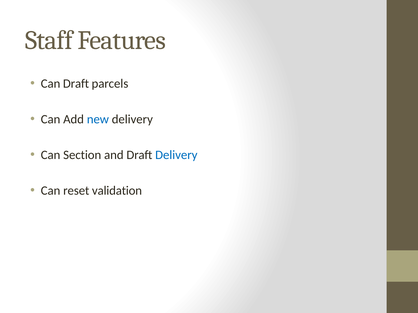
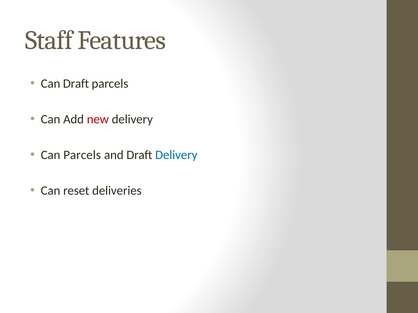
new colour: blue -> red (98, 120)
Can Section: Section -> Parcels (82, 155)
validation: validation -> deliveries (117, 191)
